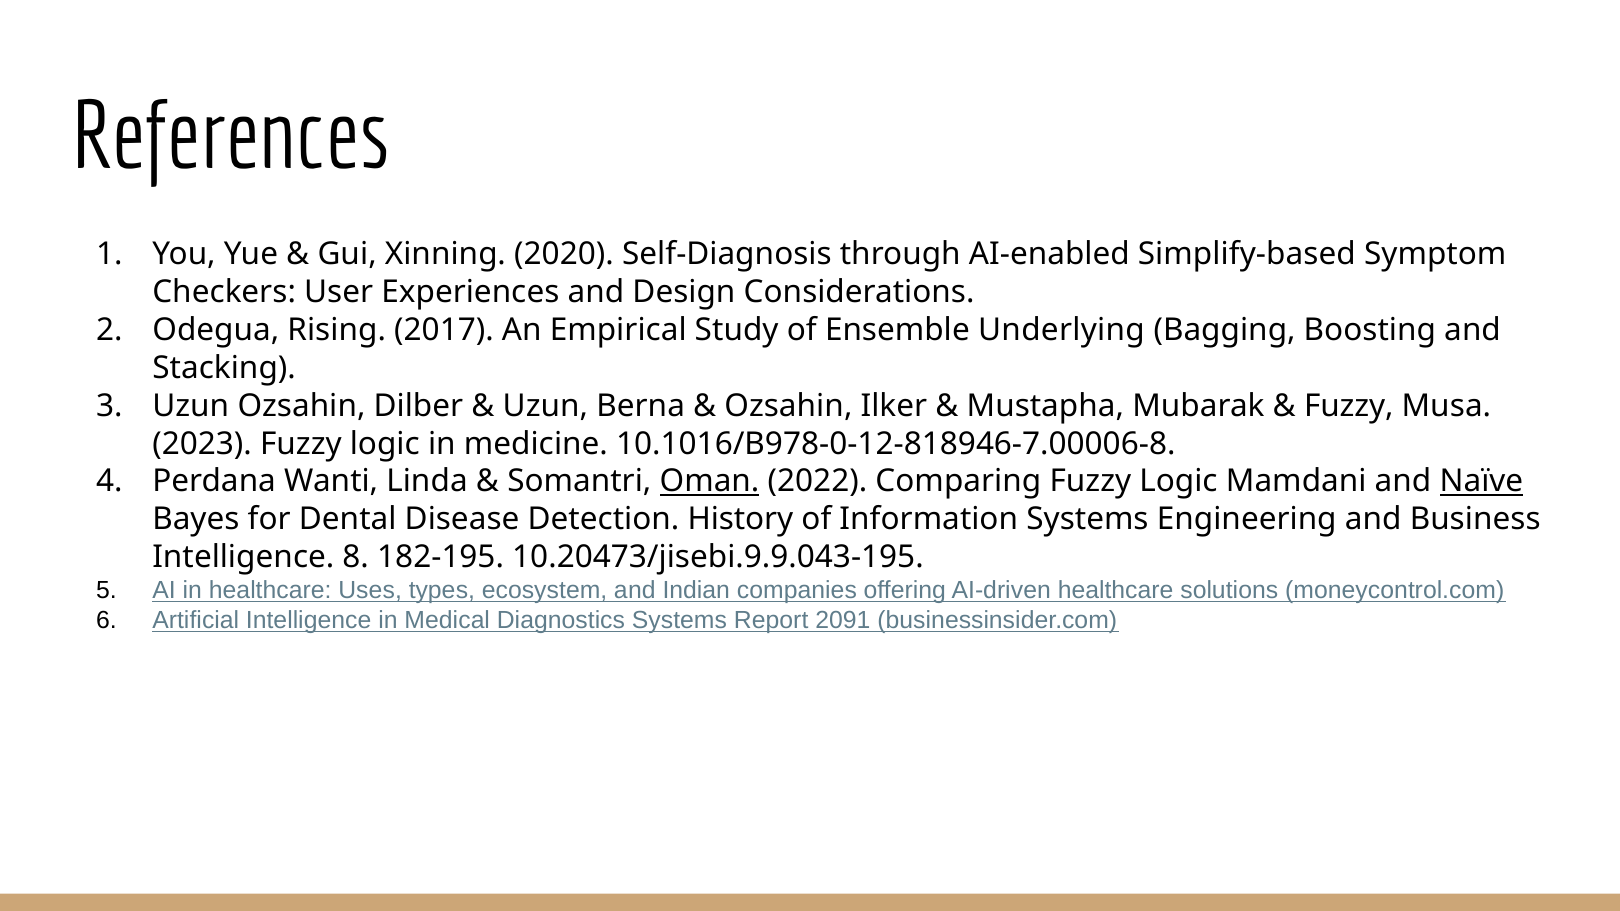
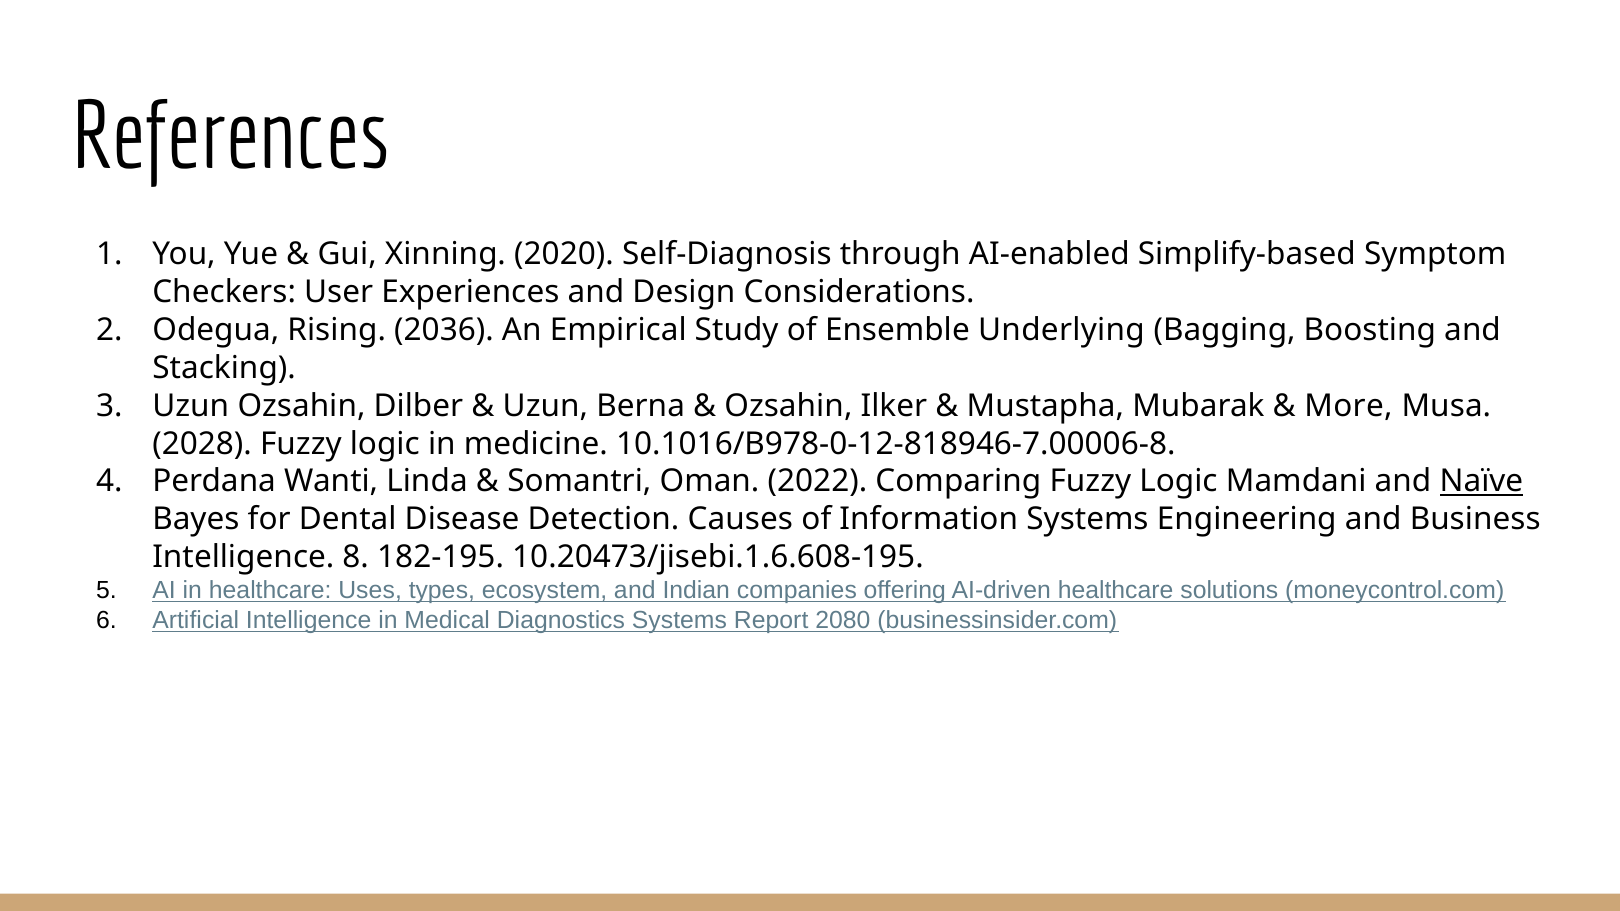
2017: 2017 -> 2036 (444, 330)
Fuzzy: Fuzzy -> More (1349, 406)
2023: 2023 -> 2028 (202, 444)
Oman underline: present -> none (710, 482)
History: History -> Causes (740, 520)
10.20473/jisebi.9.9.043-195: 10.20473/jisebi.9.9.043-195 -> 10.20473/jisebi.1.6.608-195 (718, 557)
2091: 2091 -> 2080 (843, 621)
